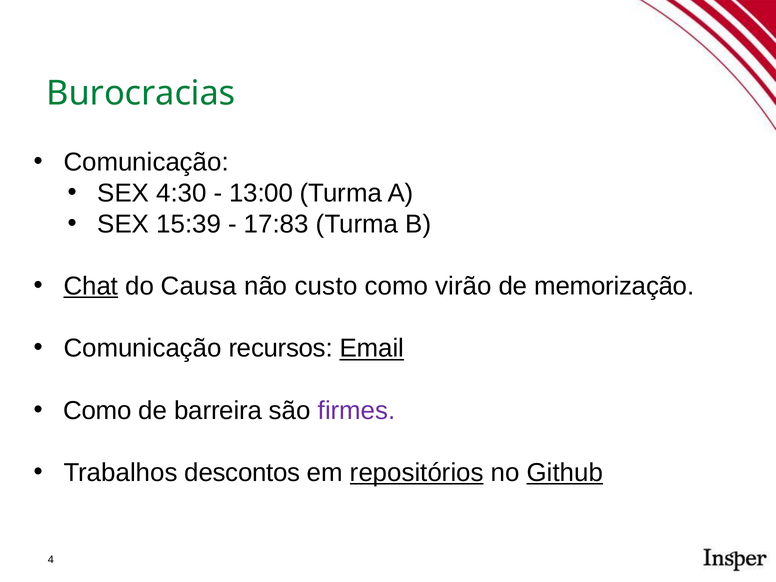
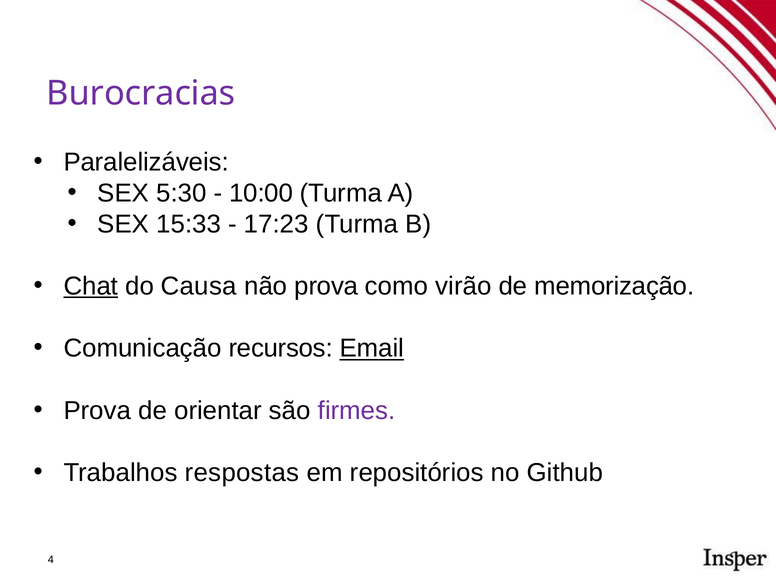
Burocracias colour: green -> purple (141, 93)
Comunicação: Comunicação -> Paralelizáveis (146, 162)
4:30: 4:30 -> 5:30 (181, 193)
13:00: 13:00 -> 10:00 (261, 193)
15:39: 15:39 -> 15:33 (189, 224)
17:83: 17:83 -> 17:23 (276, 224)
não custo: custo -> prova (326, 286)
Como: Como -> Prova (97, 410)
barreira: barreira -> orientar (218, 410)
descontos: descontos -> respostas (242, 473)
repositórios underline: present -> none (417, 473)
Github underline: present -> none (565, 473)
